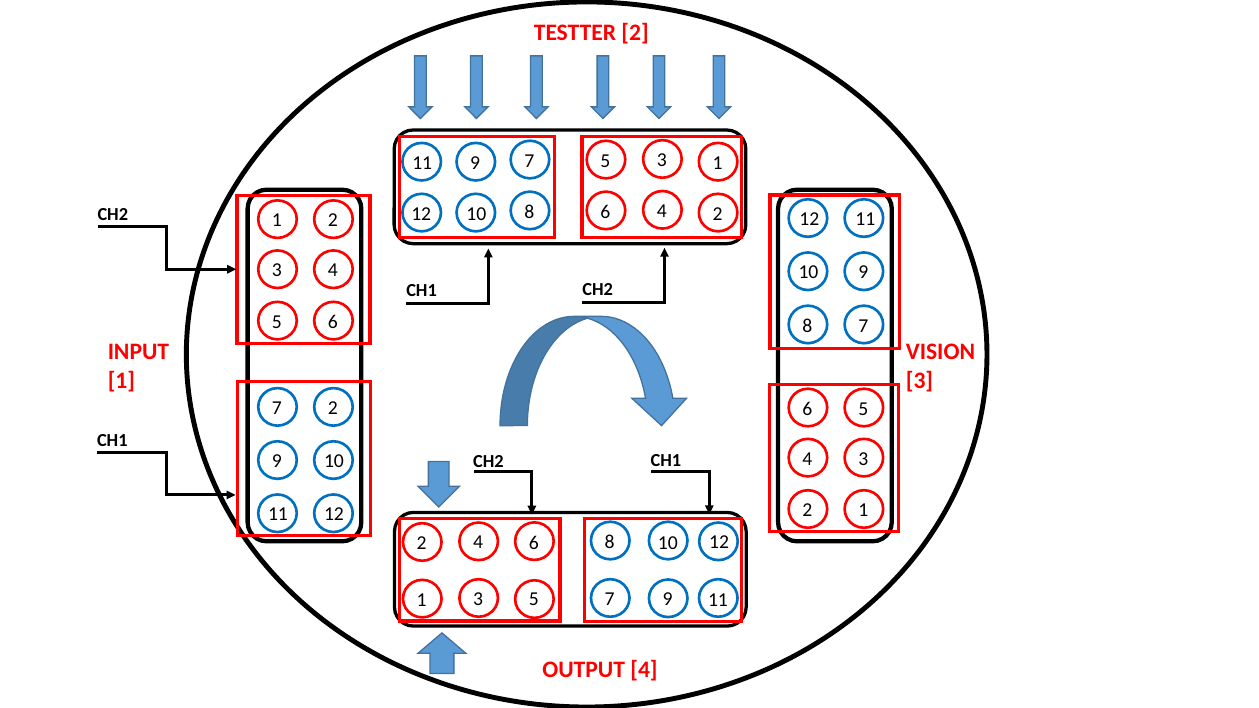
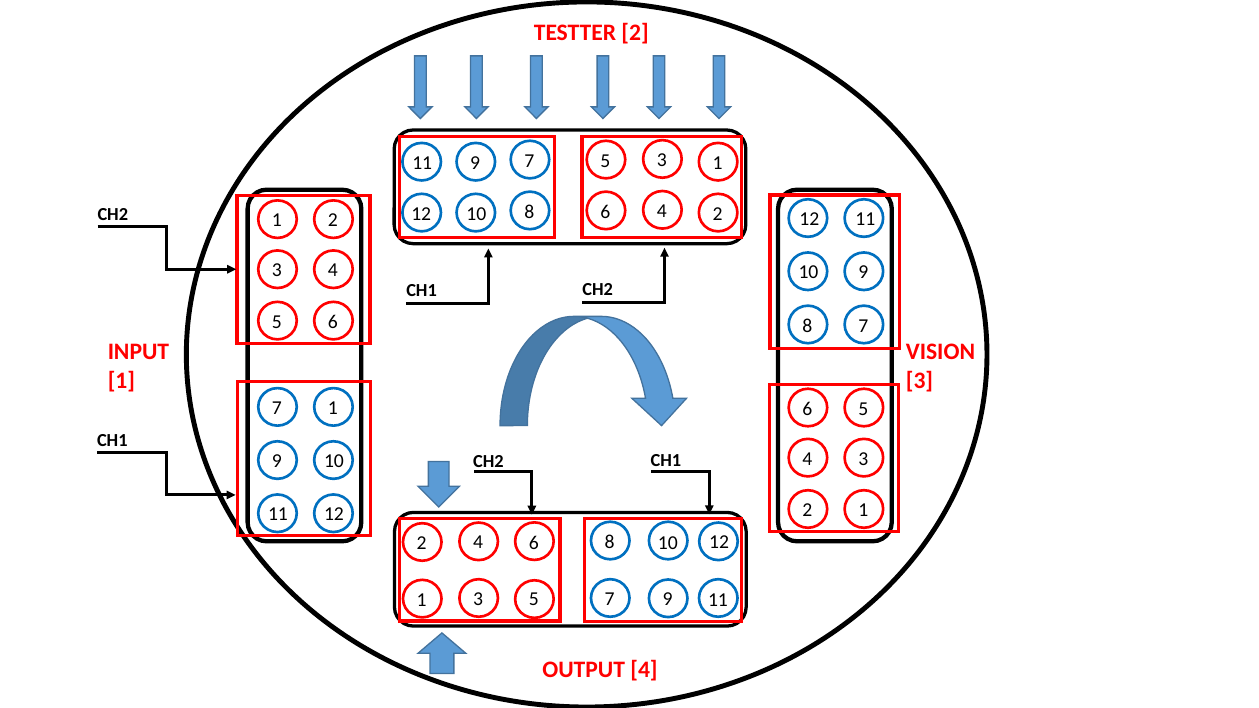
7 2: 2 -> 1 (333, 408)
